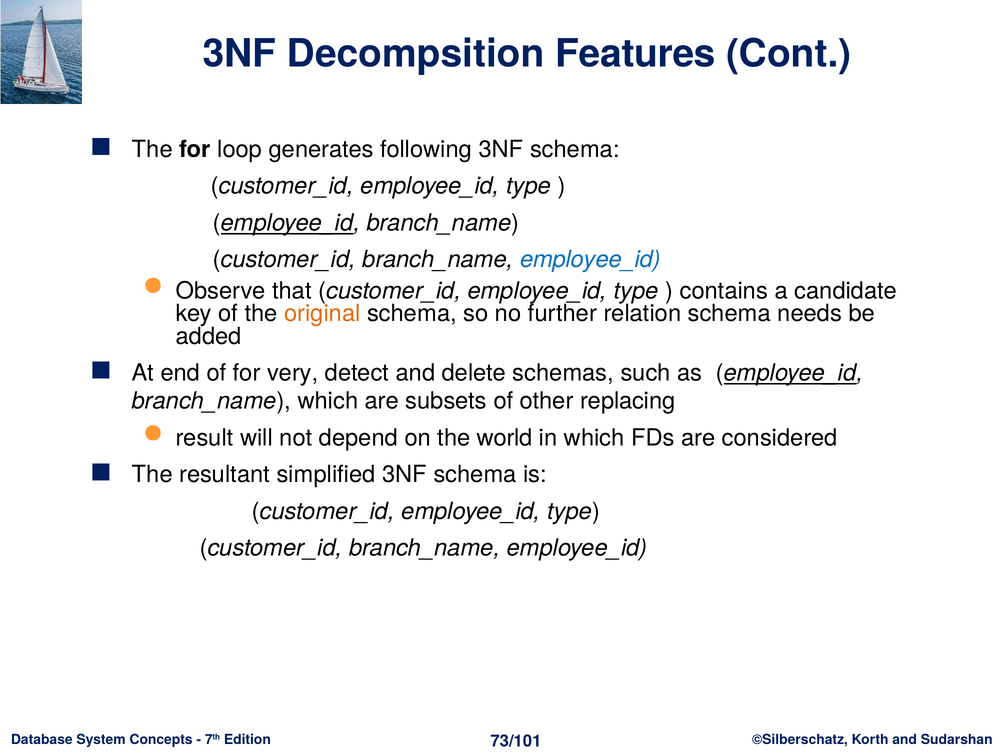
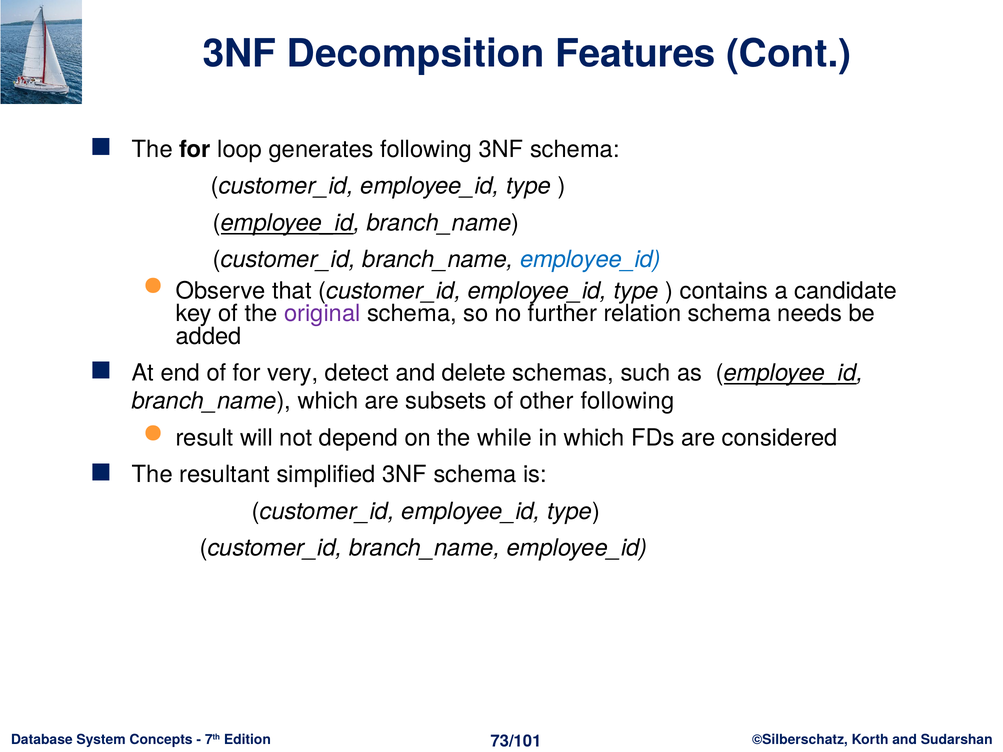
original colour: orange -> purple (322, 314)
other replacing: replacing -> following (628, 401)
world: world -> while (505, 438)
